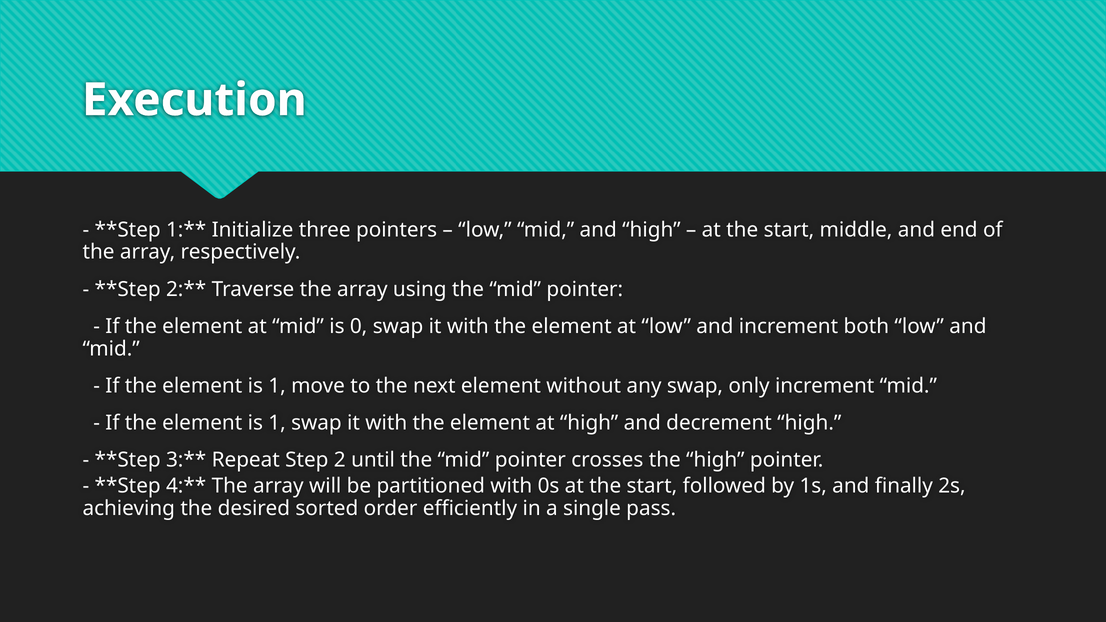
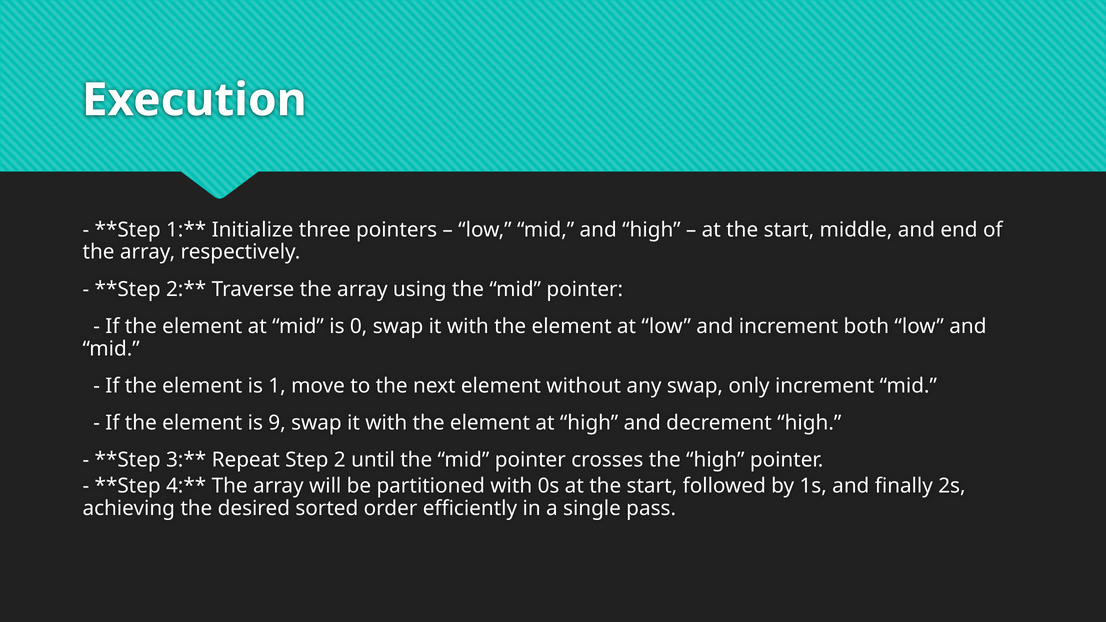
1: 1 -> 9 (277, 423)
